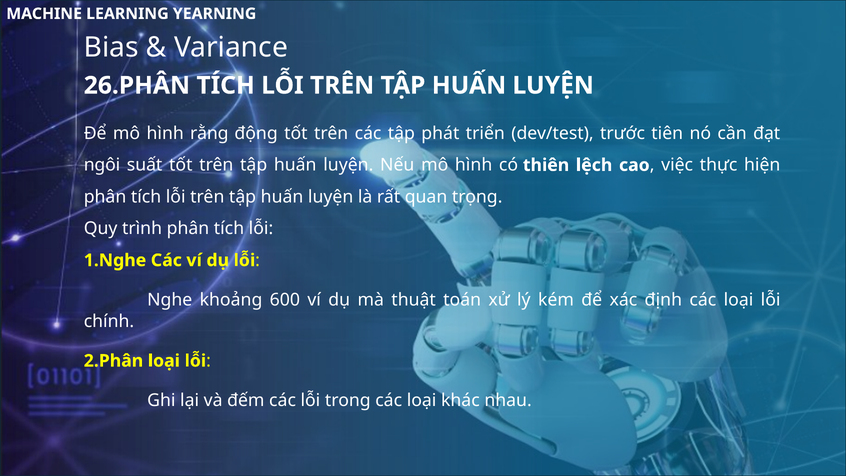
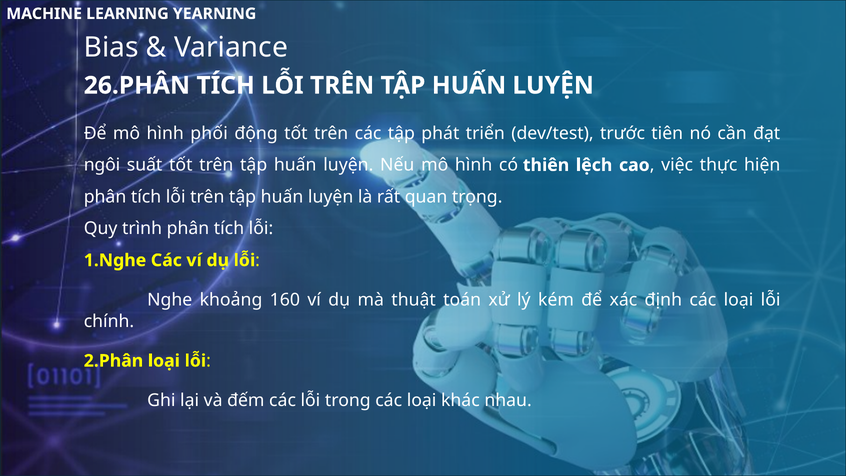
rằng: rằng -> phối (209, 133)
600: 600 -> 160 (285, 300)
